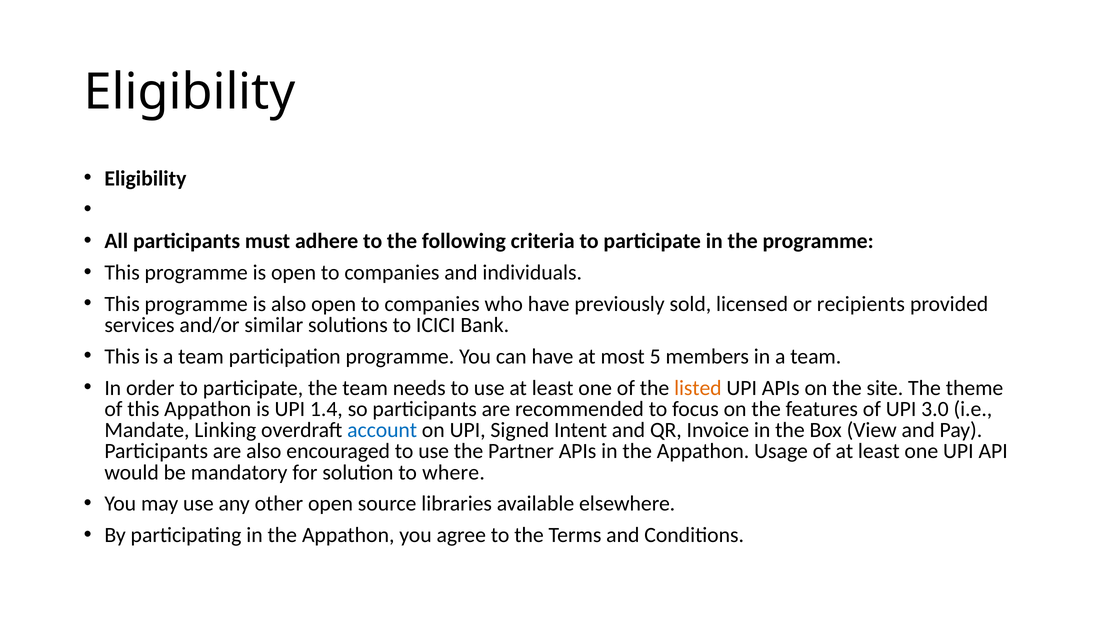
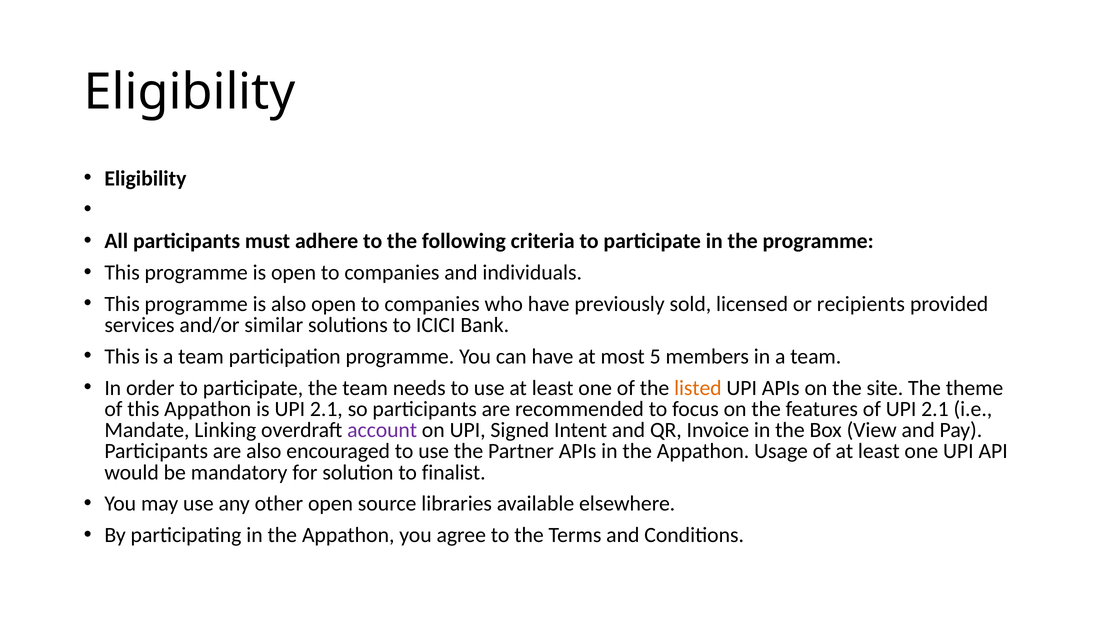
is UPI 1.4: 1.4 -> 2.1 (326, 409)
of UPI 3.0: 3.0 -> 2.1 (935, 409)
account colour: blue -> purple (382, 430)
where: where -> finalist (454, 473)
